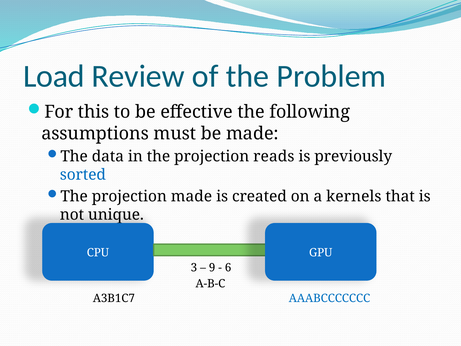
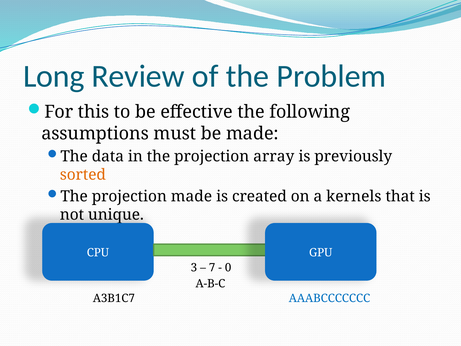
Load: Load -> Long (54, 76)
reads: reads -> array (274, 156)
sorted colour: blue -> orange (83, 175)
9: 9 -> 7 (212, 267)
6: 6 -> 0 (228, 267)
